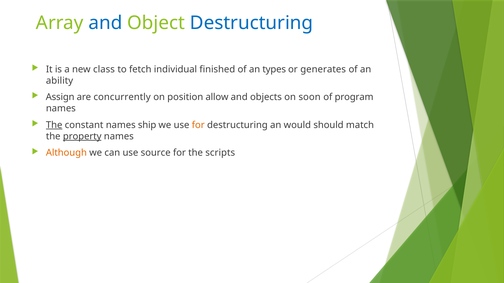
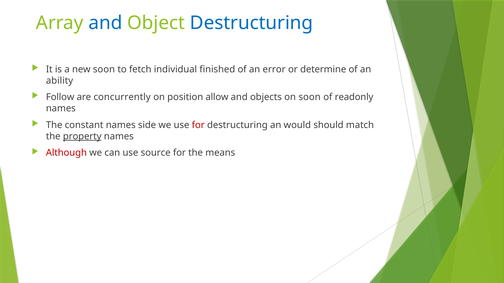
new class: class -> soon (104, 69)
types: types -> error (274, 69)
generates: generates -> determine (323, 69)
Assign: Assign -> Follow (60, 97)
program: program -> readonly (354, 97)
The underline: present -> none (54, 125)
ship: ship -> side (147, 125)
for colour: orange -> red (198, 125)
Although colour: orange -> red (66, 153)
scripts: scripts -> means (220, 153)
